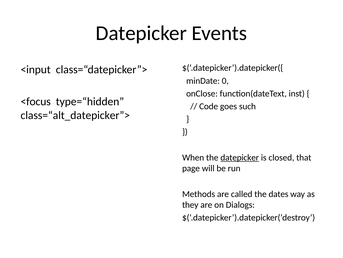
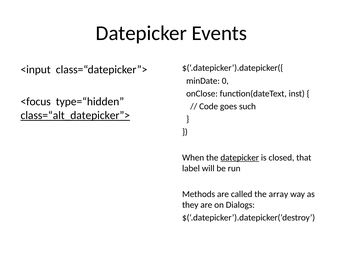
class=“alt_datepicker”> underline: none -> present (75, 115)
page: page -> label (191, 168)
dates: dates -> array (278, 193)
